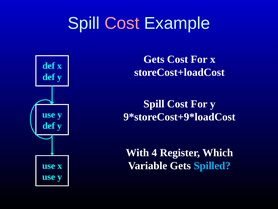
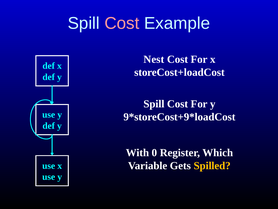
Gets: Gets -> Nest (154, 59)
4: 4 -> 0 (155, 152)
Spilled colour: light blue -> yellow (212, 165)
